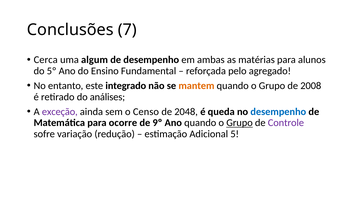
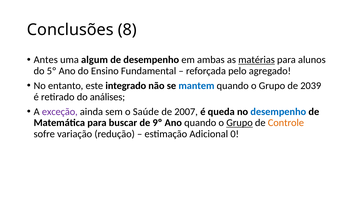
7: 7 -> 8 (127, 30)
Cerca: Cerca -> Antes (46, 60)
matérias underline: none -> present (257, 60)
mantem colour: orange -> blue (196, 86)
2008: 2008 -> 2039 (311, 86)
Censo: Censo -> Saúde (146, 112)
2048: 2048 -> 2007 (186, 112)
ocorre: ocorre -> buscar (123, 123)
Controle colour: purple -> orange (286, 123)
5: 5 -> 0 (235, 134)
